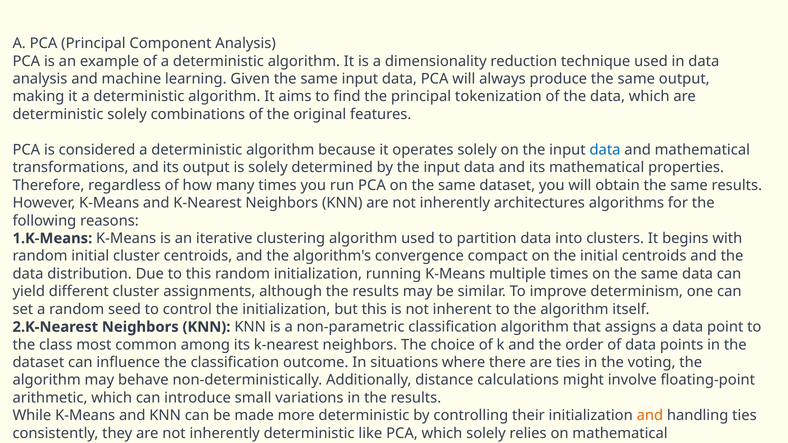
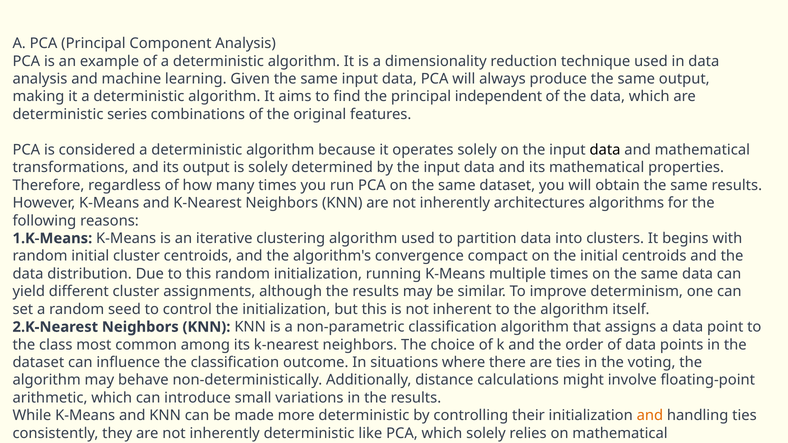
tokenization: tokenization -> independent (498, 97)
deterministic solely: solely -> series (127, 114)
data colour: blue -> black (605, 150)
